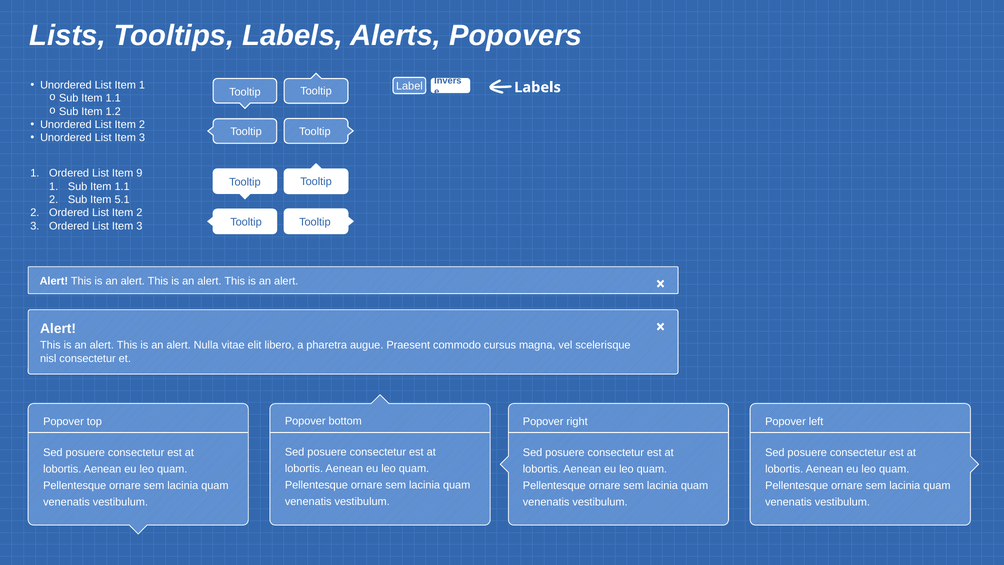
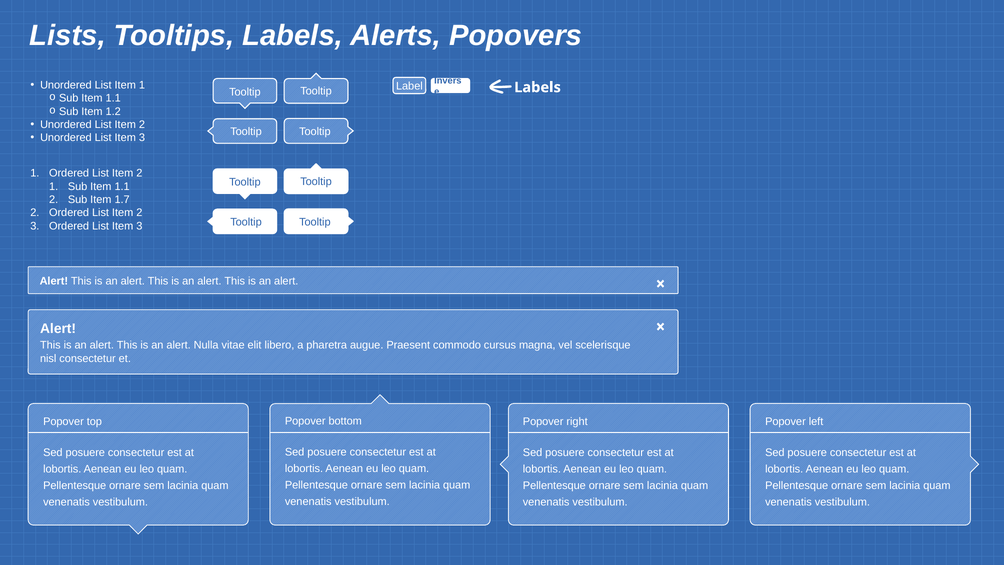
9: 9 -> 2 (139, 173)
5.1: 5.1 -> 1.7 (122, 199)
